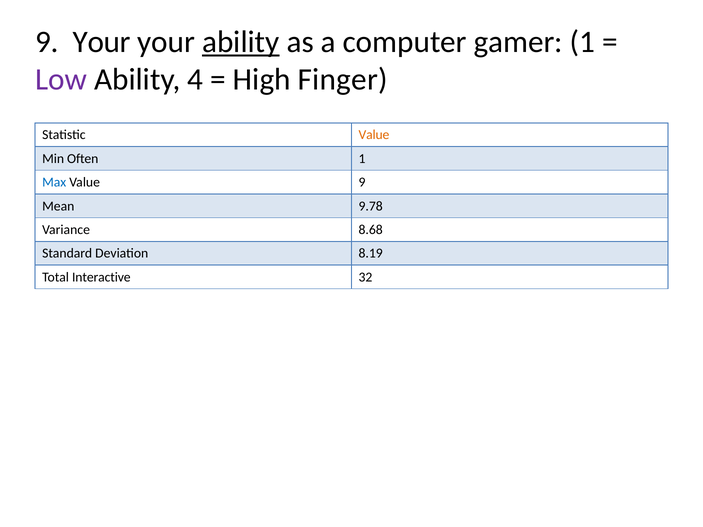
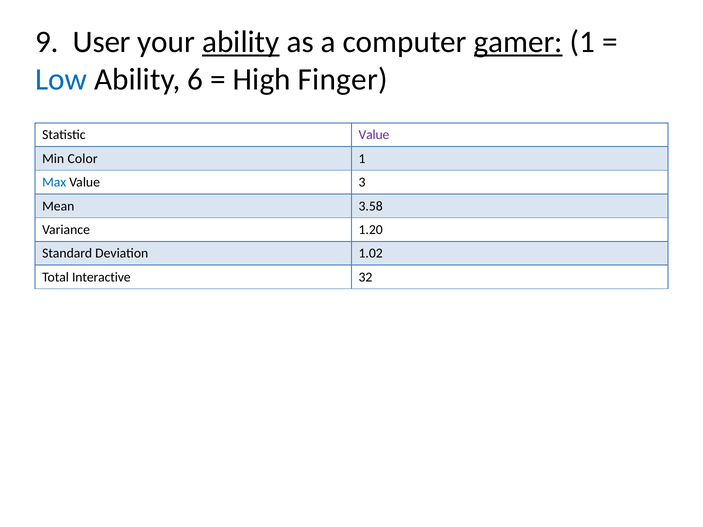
9 Your: Your -> User (102, 42)
gamer underline: none -> present (518, 42)
Low colour: purple -> blue (61, 80)
4: 4 -> 6 (195, 80)
Value colour: orange -> purple (374, 135)
Often: Often -> Color (83, 159)
Value 9: 9 -> 3 (362, 182)
9.78: 9.78 -> 3.58 (371, 206)
8.68: 8.68 -> 1.20 (371, 230)
8.19: 8.19 -> 1.02 (371, 253)
